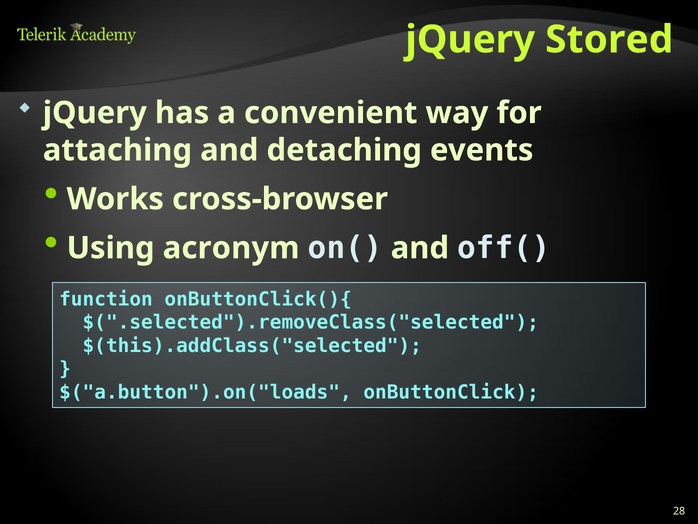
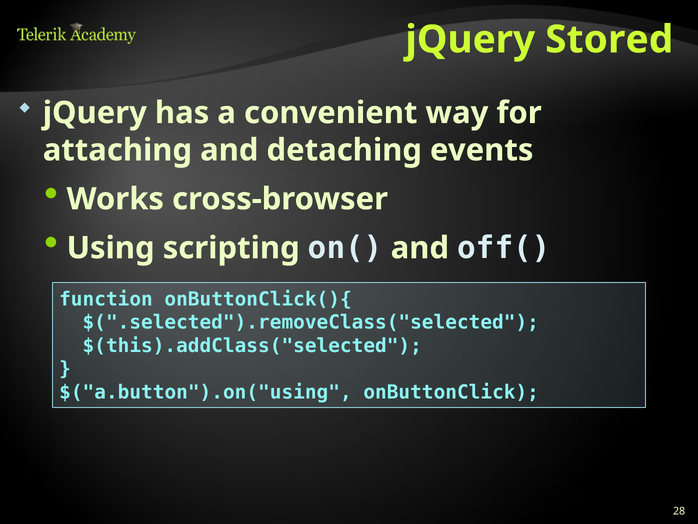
acronym: acronym -> scripting (231, 248)
$("a.button").on("loads: $("a.button").on("loads -> $("a.button").on("using (205, 392)
